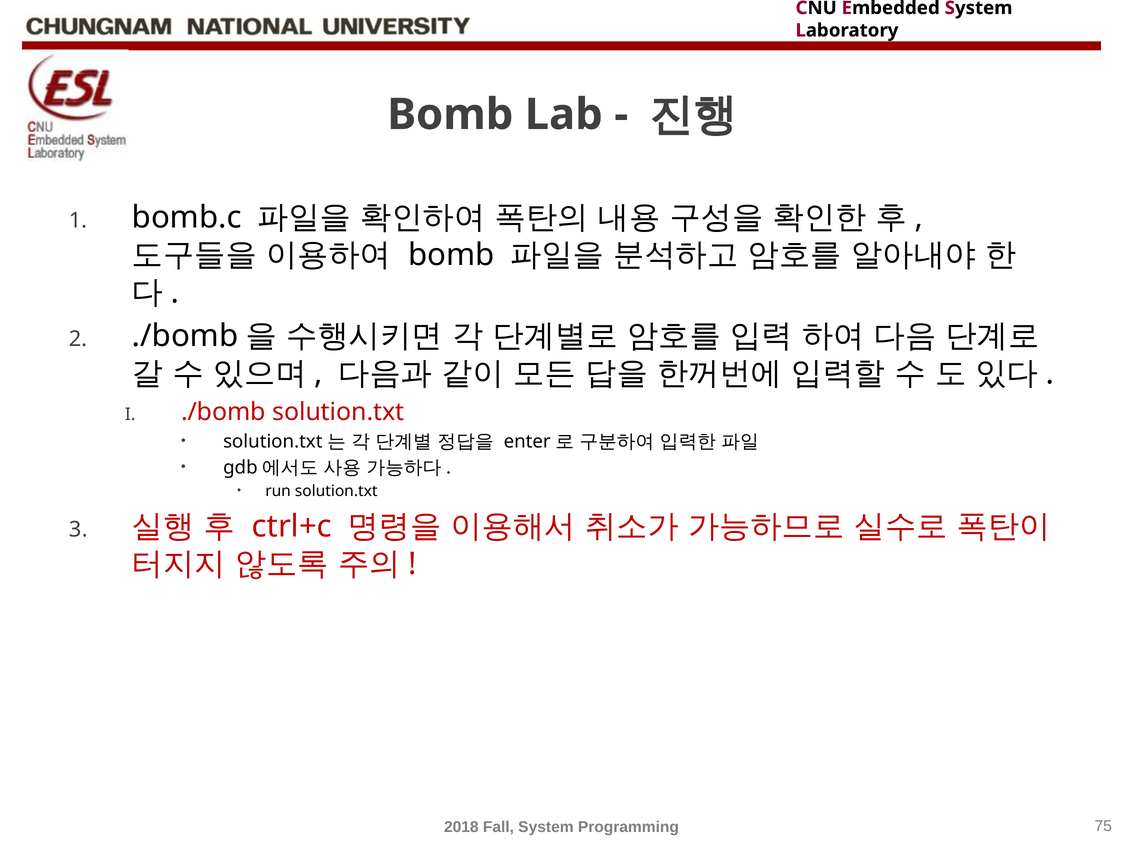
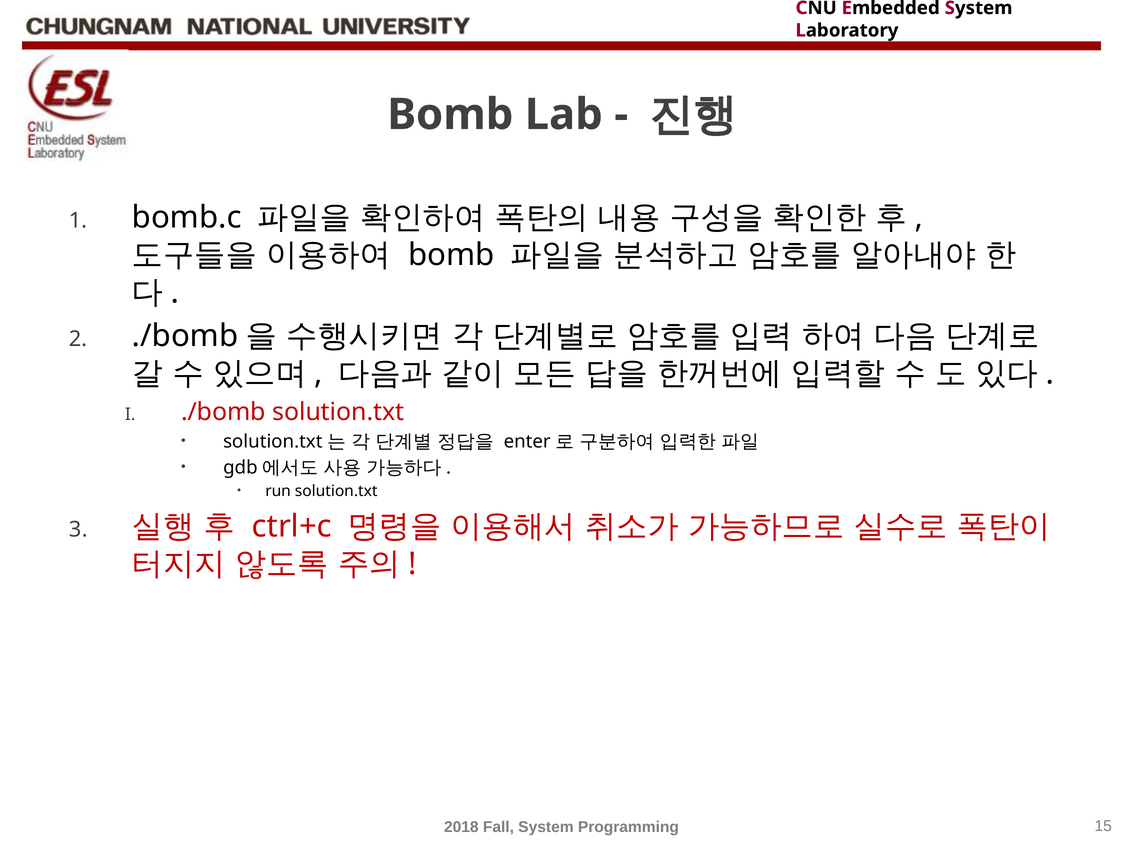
75: 75 -> 15 (1103, 826)
